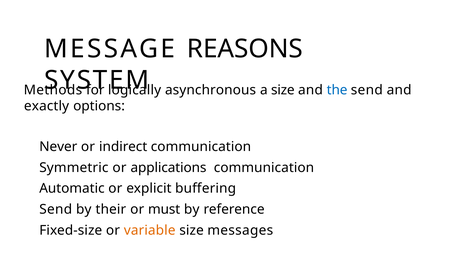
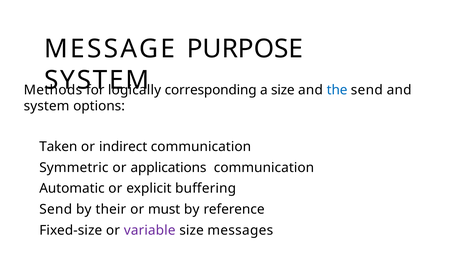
REASONS: REASONS -> PURPOSE (245, 49)
asynchronous: asynchronous -> corresponding (211, 90)
exactly: exactly -> system (47, 106)
Never: Never -> Taken (58, 147)
variable colour: orange -> purple (150, 231)
